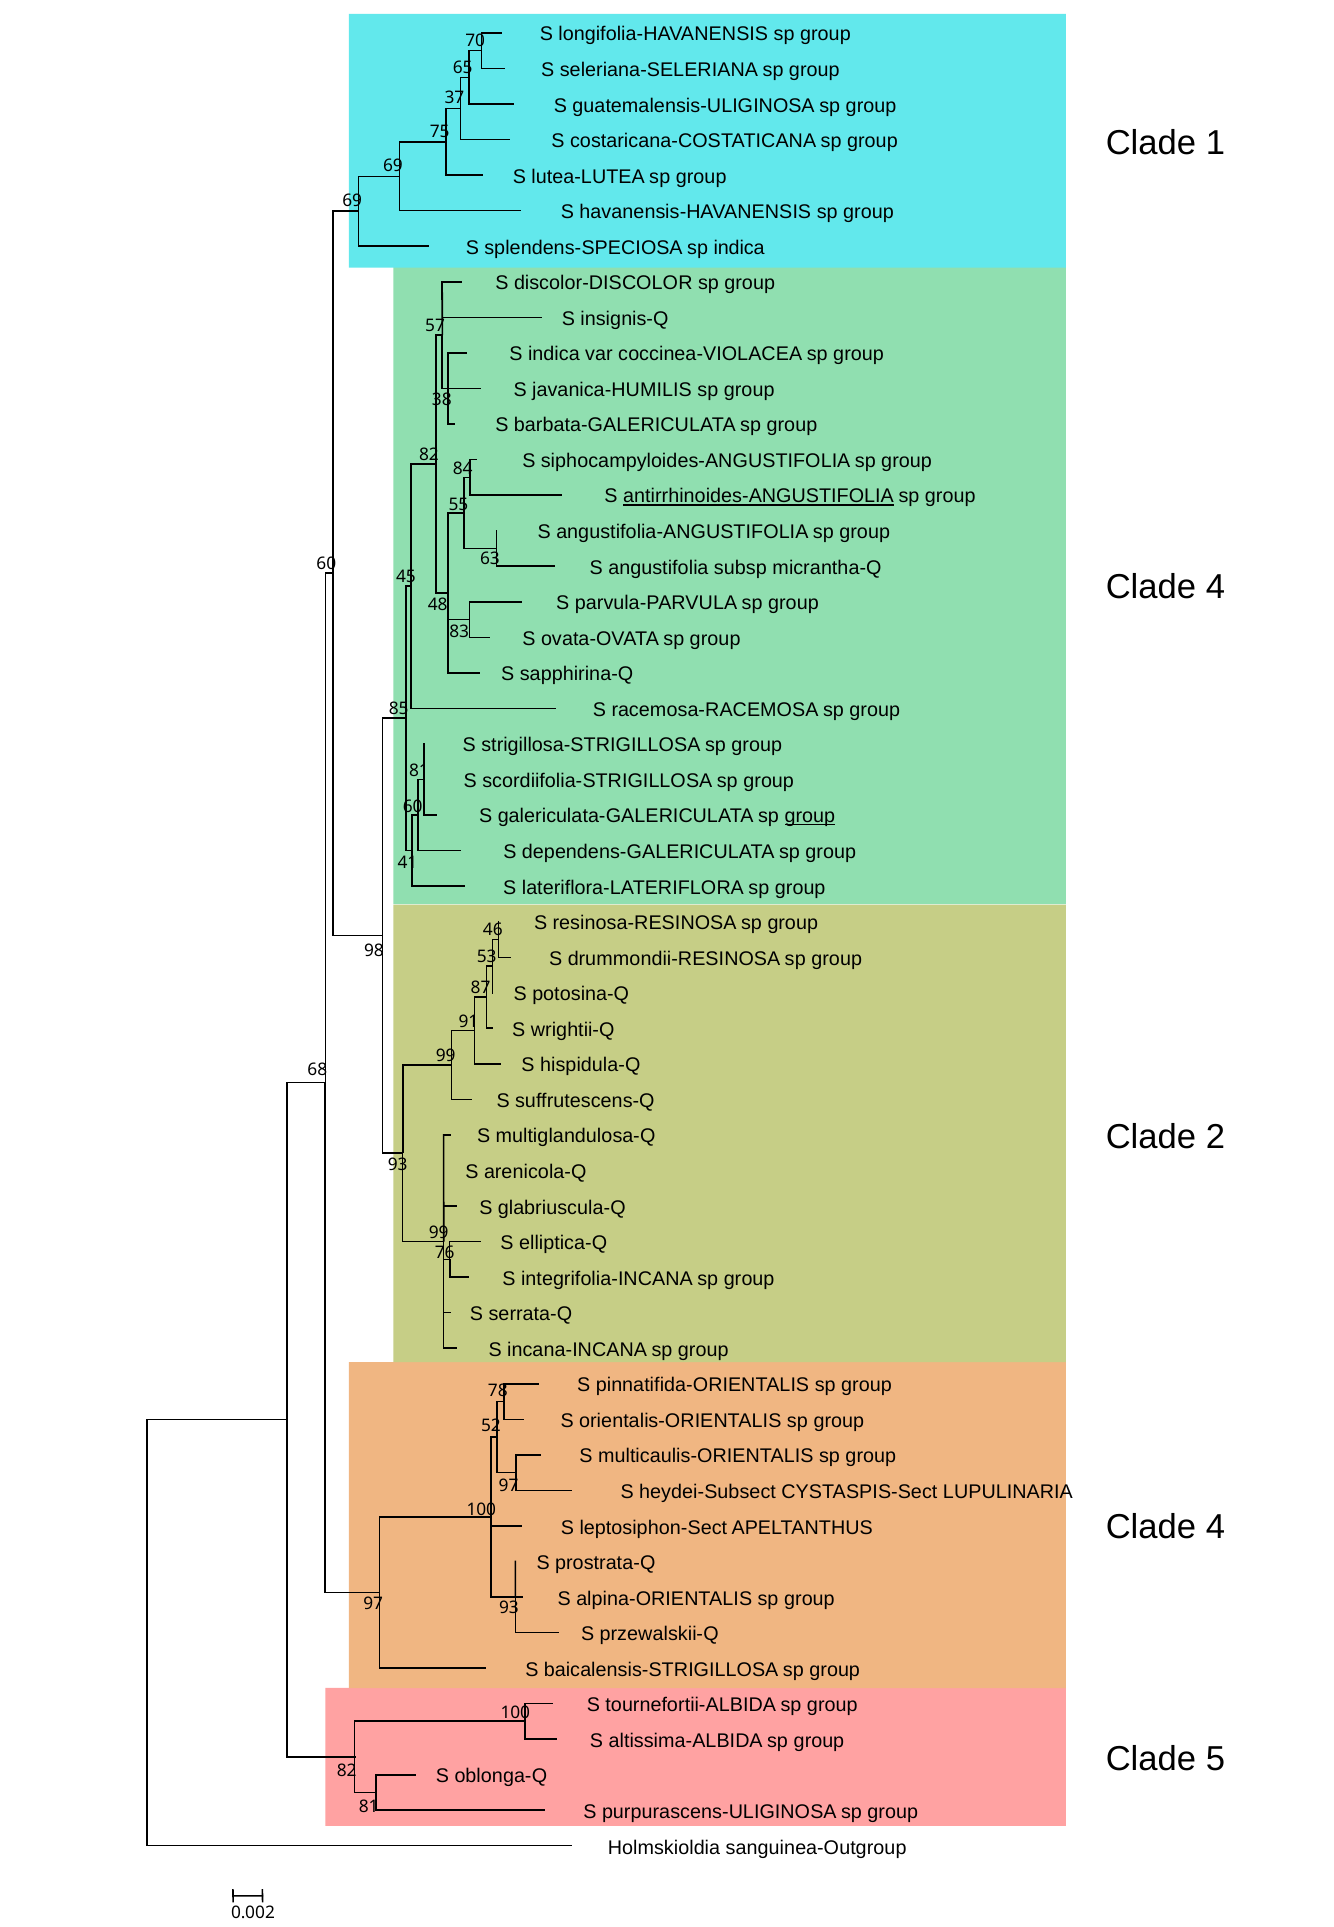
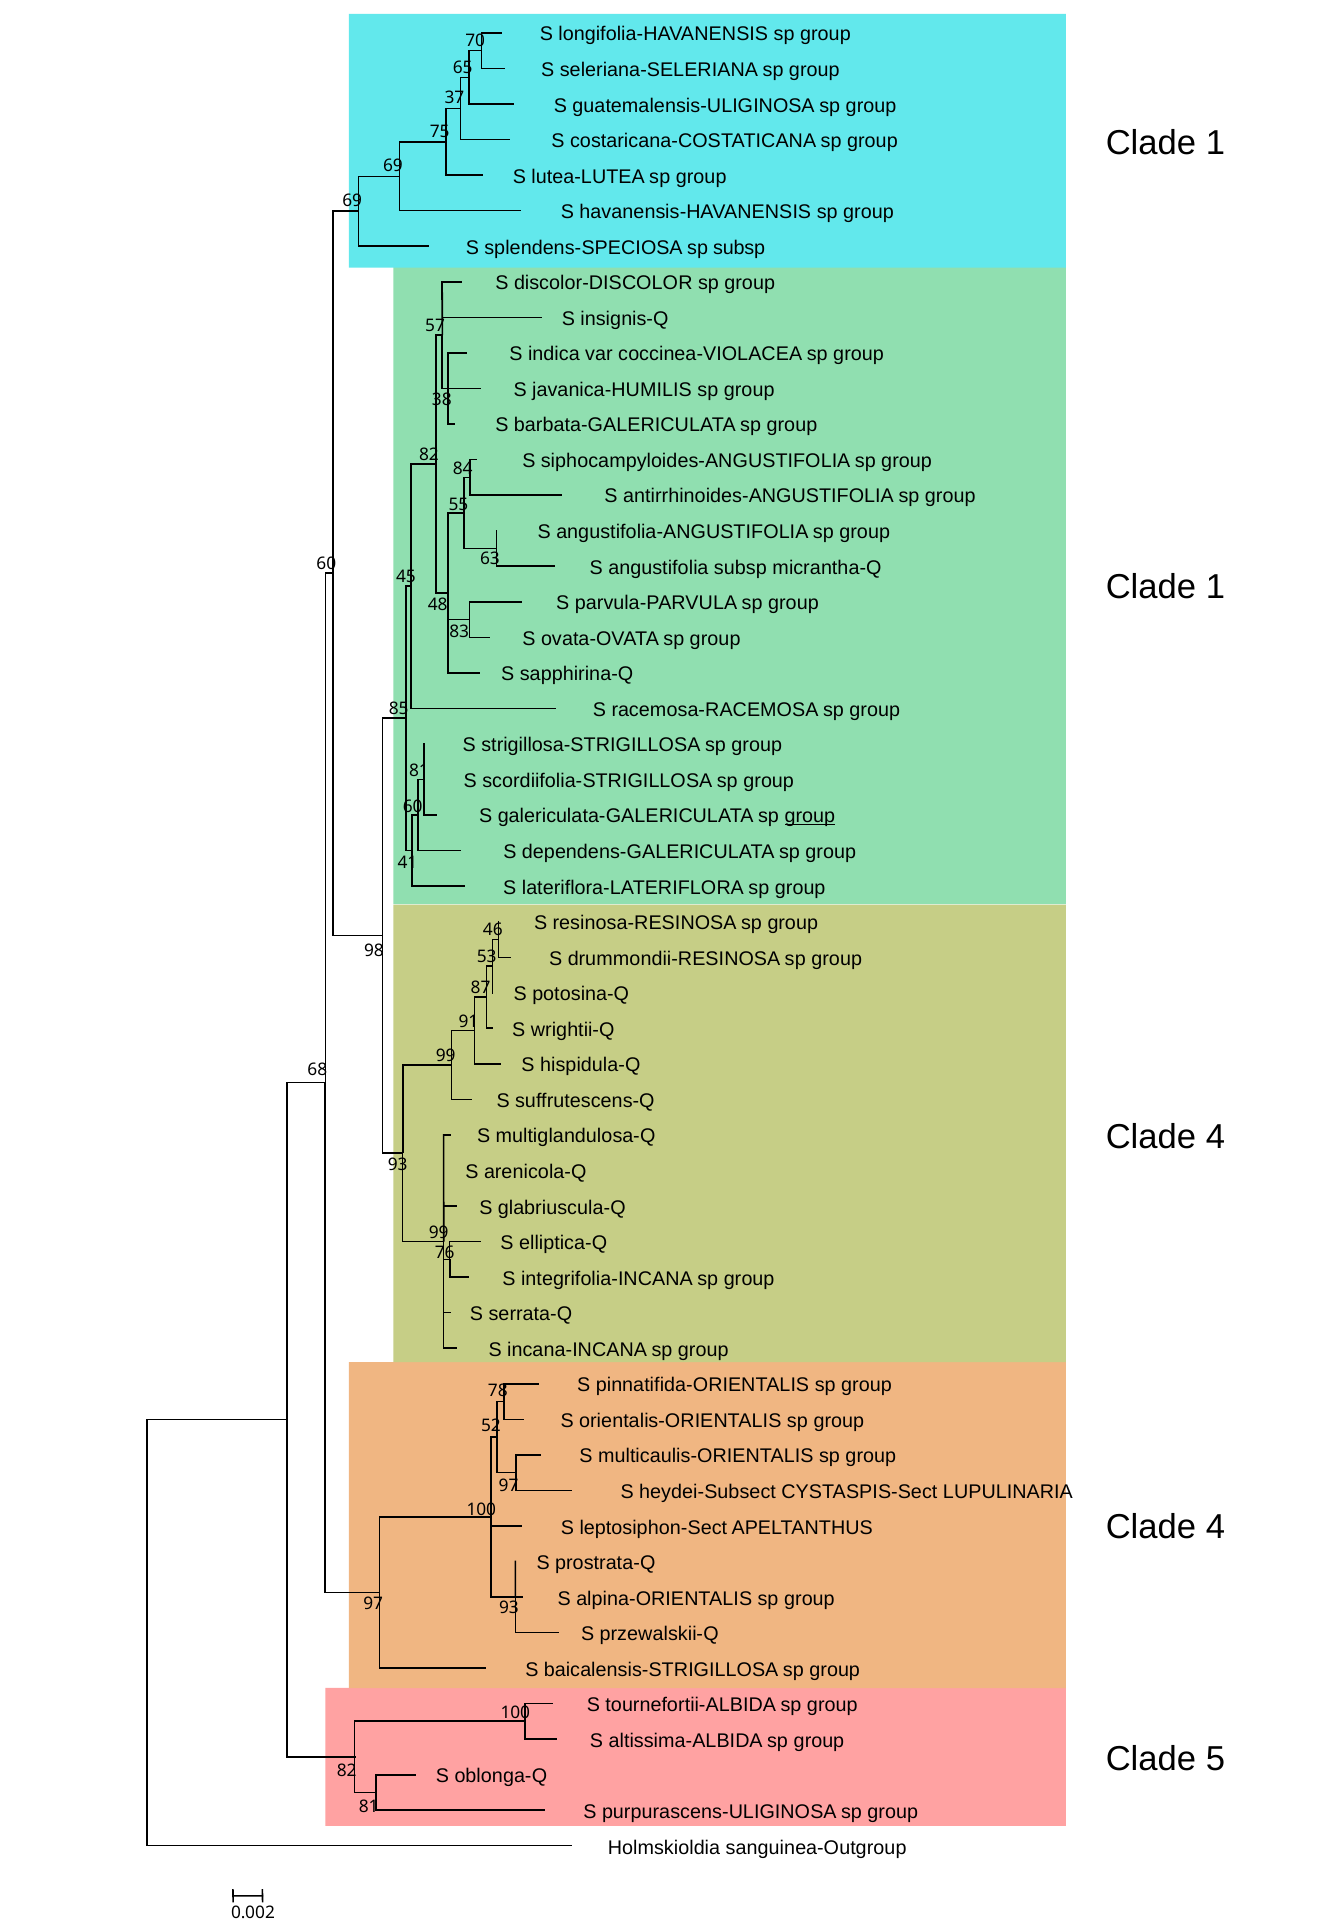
sp indica: indica -> subsp (739, 248)
antirrhinoides-ANGUSTIFOLIA underline: present -> none (758, 496)
4: 4 -> 1 (1215, 587)
2: 2 -> 4 (1215, 1137)
